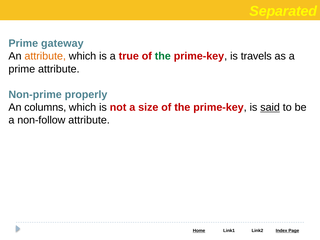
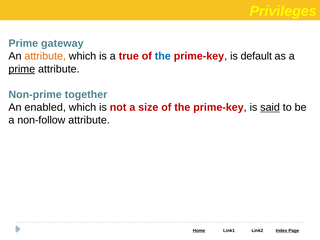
Separated: Separated -> Privileges (283, 11)
the colour: green -> blue (163, 56)
travels: travels -> default (256, 56)
prime underline: none -> present (22, 69)
properly: properly -> together (86, 95)
columns: columns -> enabled (45, 107)
